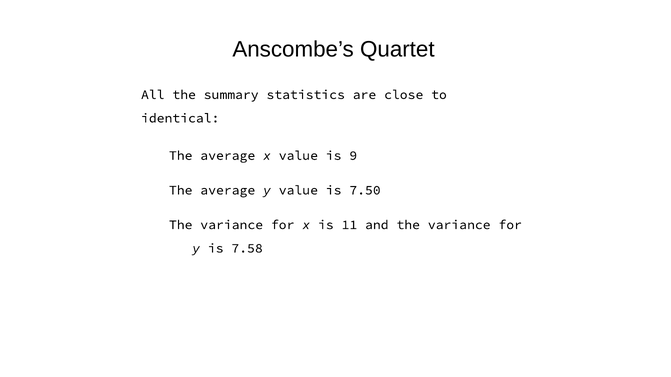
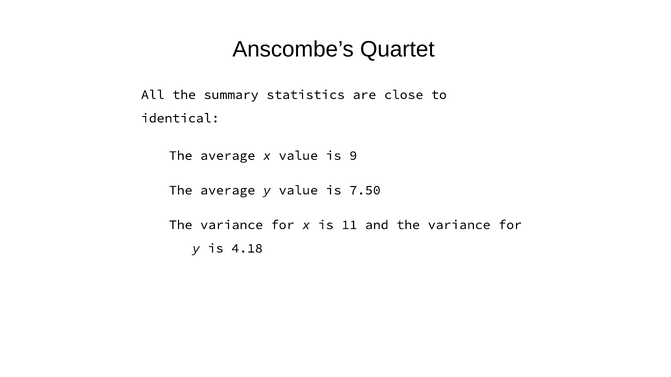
7.58: 7.58 -> 4.18 (247, 249)
